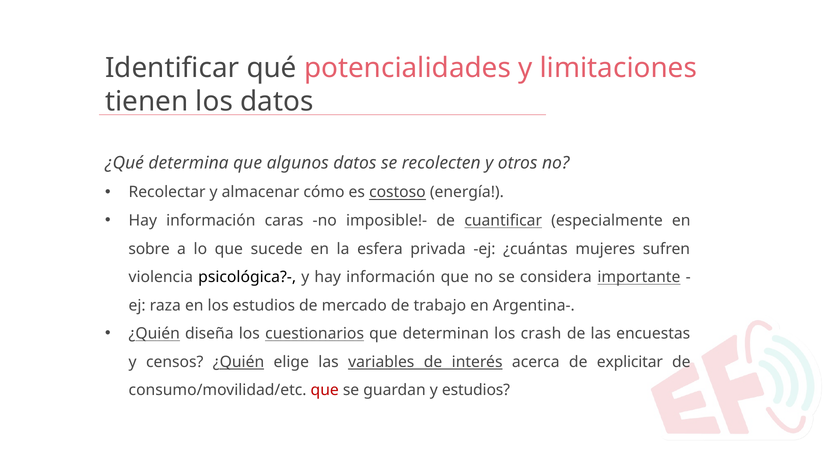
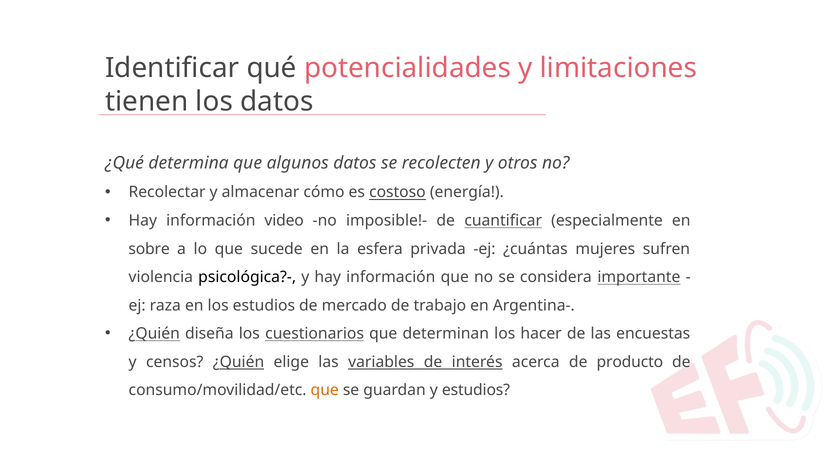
caras: caras -> video (284, 220)
crash: crash -> hacer (541, 333)
explicitar: explicitar -> producto (630, 362)
que colour: red -> orange (325, 390)
